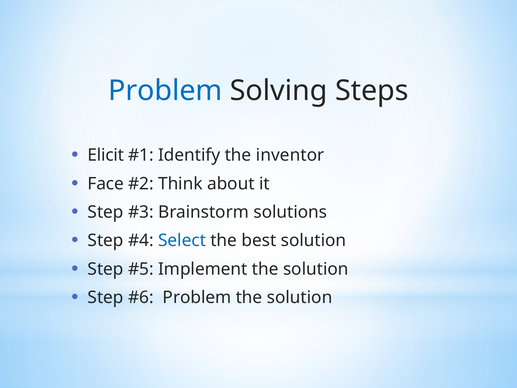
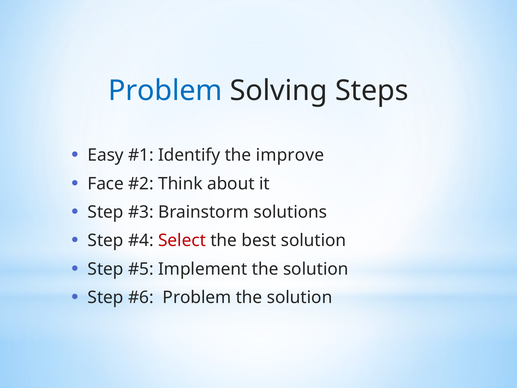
Elicit: Elicit -> Easy (106, 155)
inventor: inventor -> improve (290, 155)
Select colour: blue -> red (182, 240)
